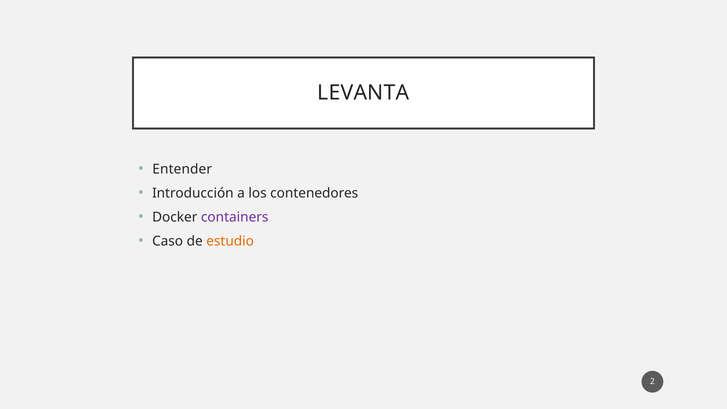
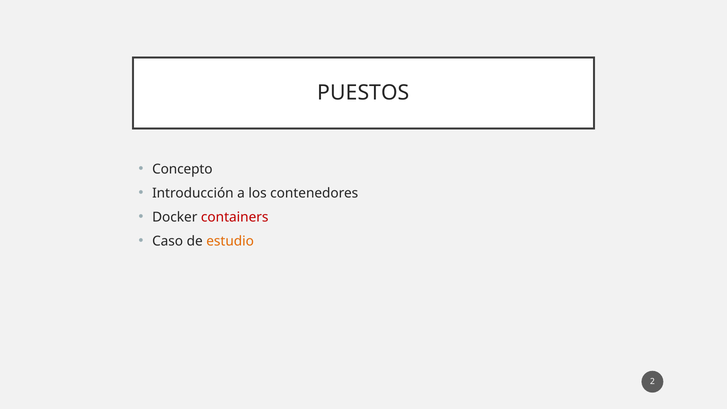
LEVANTA: LEVANTA -> PUESTOS (363, 93)
Entender: Entender -> Concepto (182, 169)
containers colour: purple -> red (235, 217)
